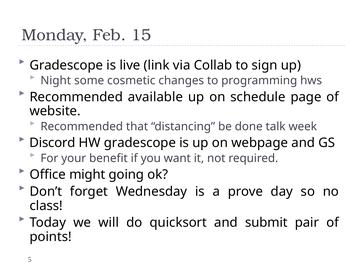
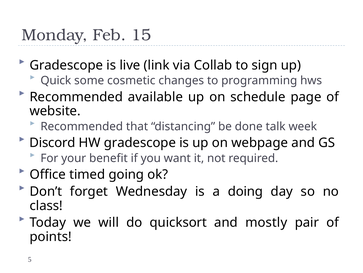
Night: Night -> Quick (56, 80)
might: might -> timed (87, 174)
prove: prove -> doing (245, 191)
submit: submit -> mostly (266, 222)
